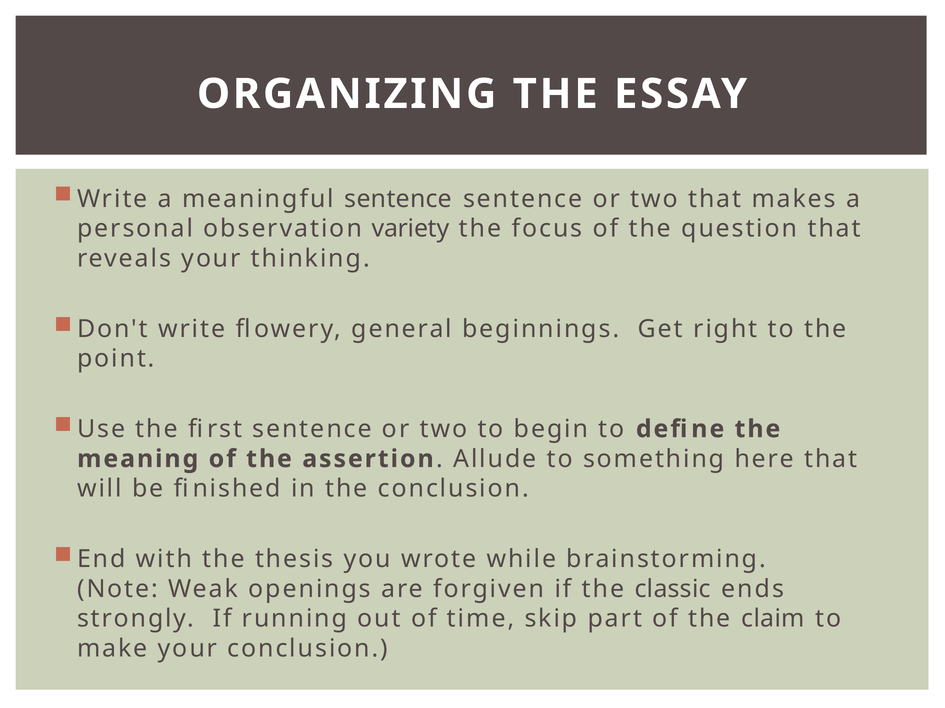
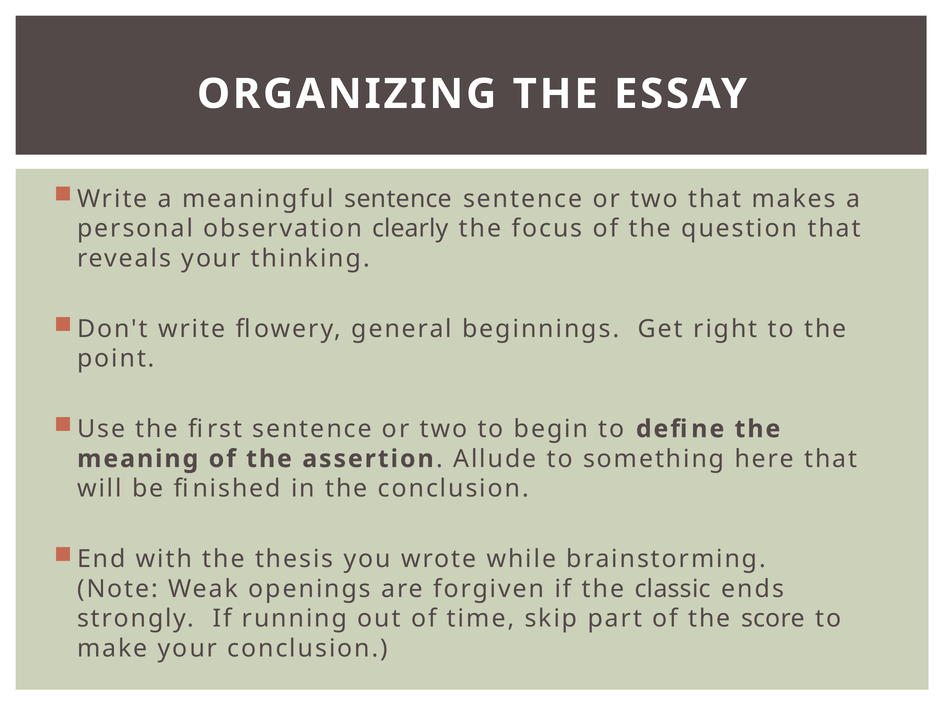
variety: variety -> clearly (410, 229)
claim: claim -> score (773, 619)
